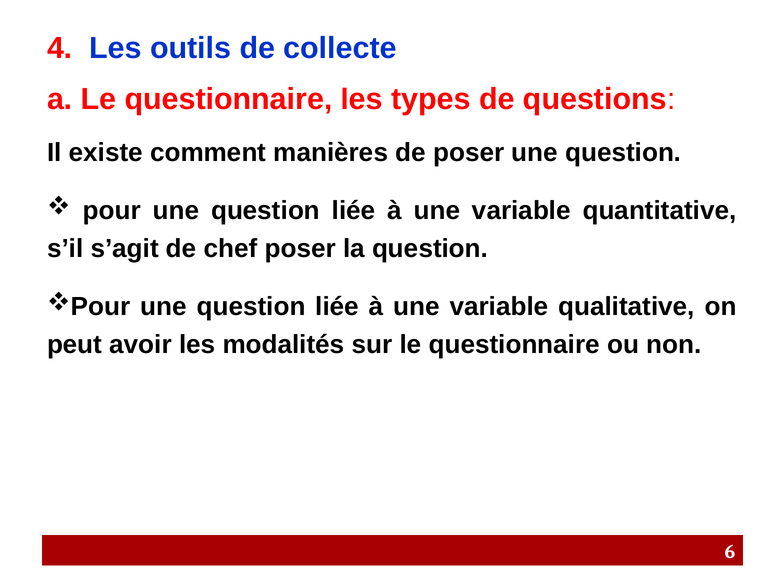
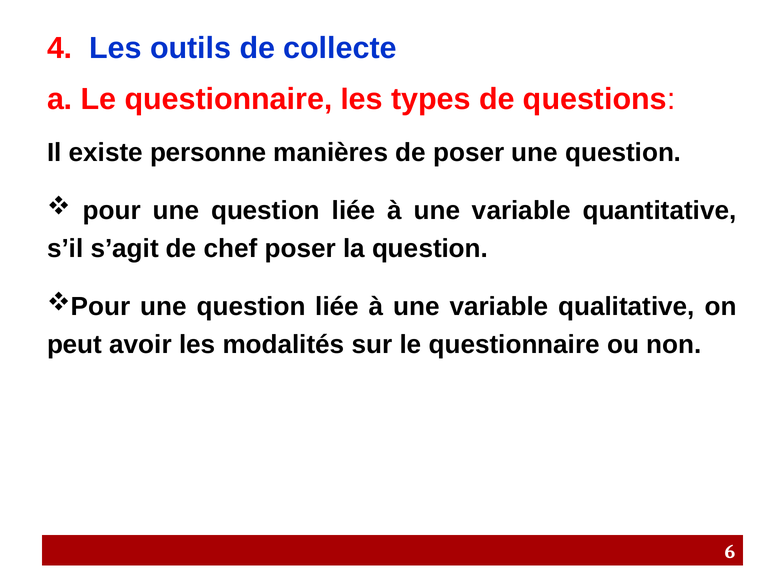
comment: comment -> personne (208, 153)
